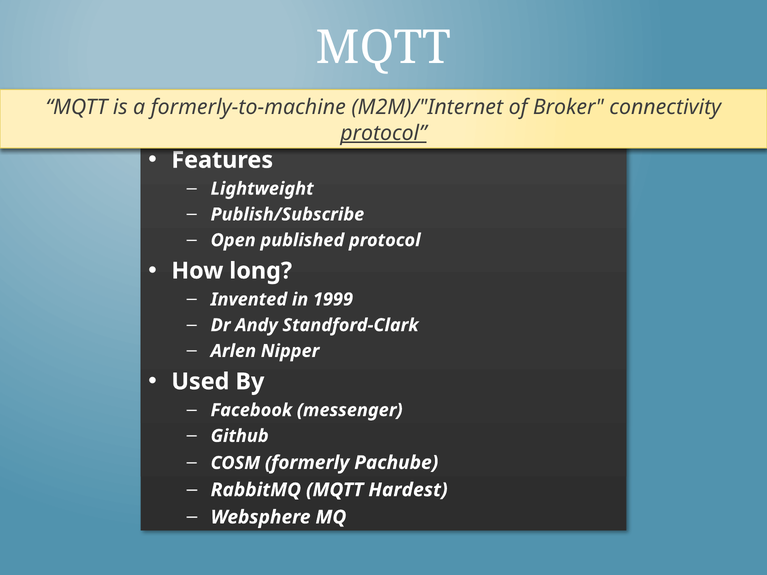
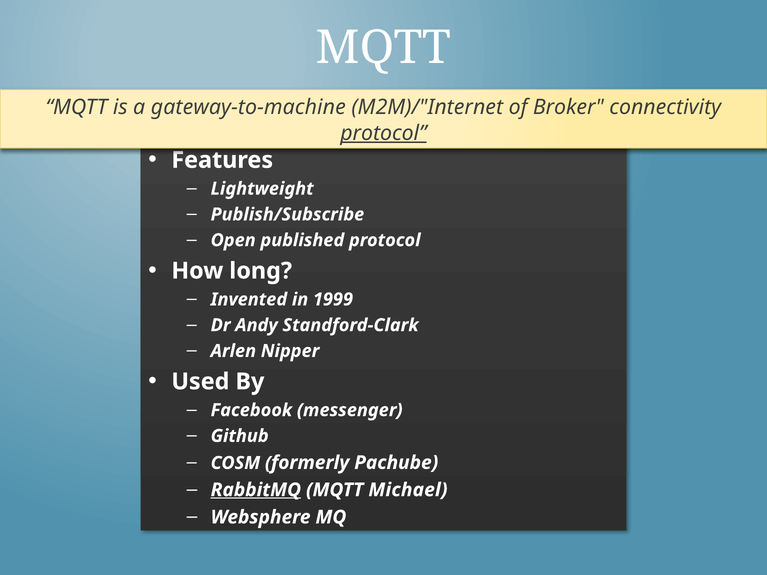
formerly-to-machine: formerly-to-machine -> gateway-to-machine (248, 108)
RabbitMQ underline: none -> present (256, 490)
Hardest: Hardest -> Michael (408, 490)
